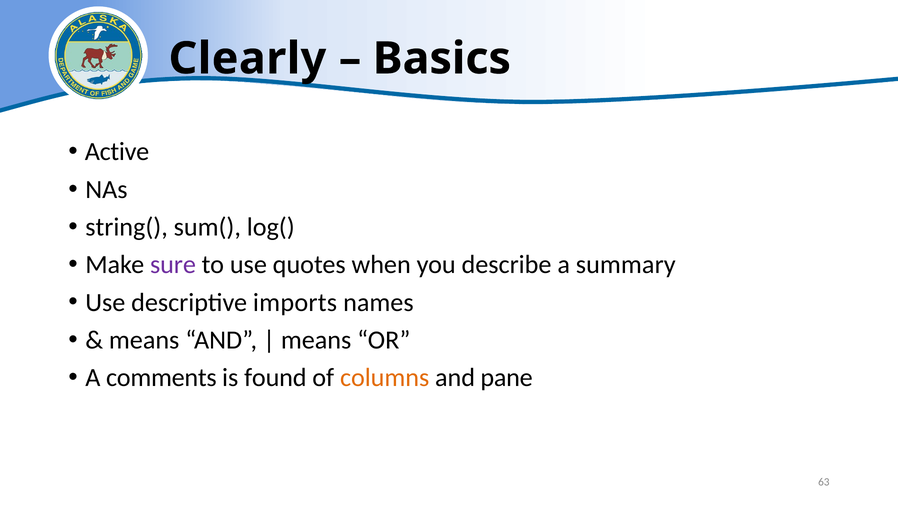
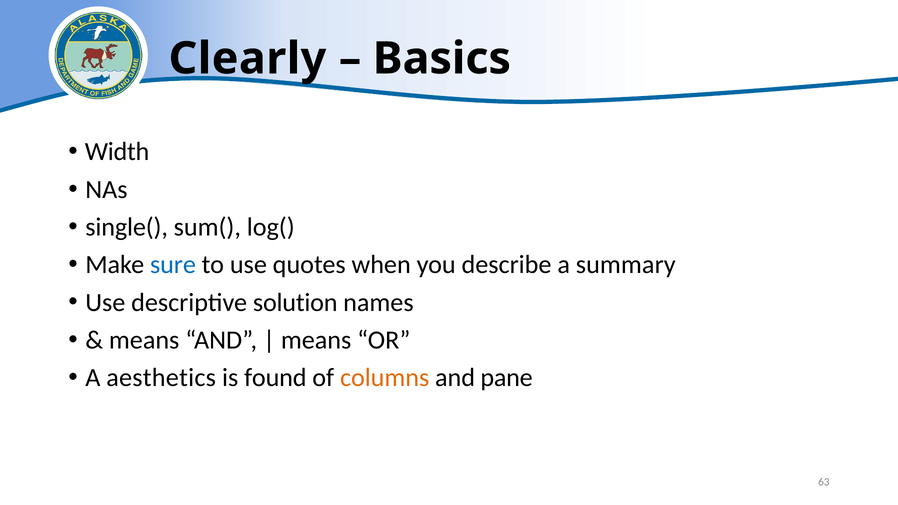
Active: Active -> Width (117, 152)
string(: string( -> single( (127, 227)
sure colour: purple -> blue (173, 265)
imports: imports -> solution (295, 302)
comments: comments -> aesthetics (161, 378)
